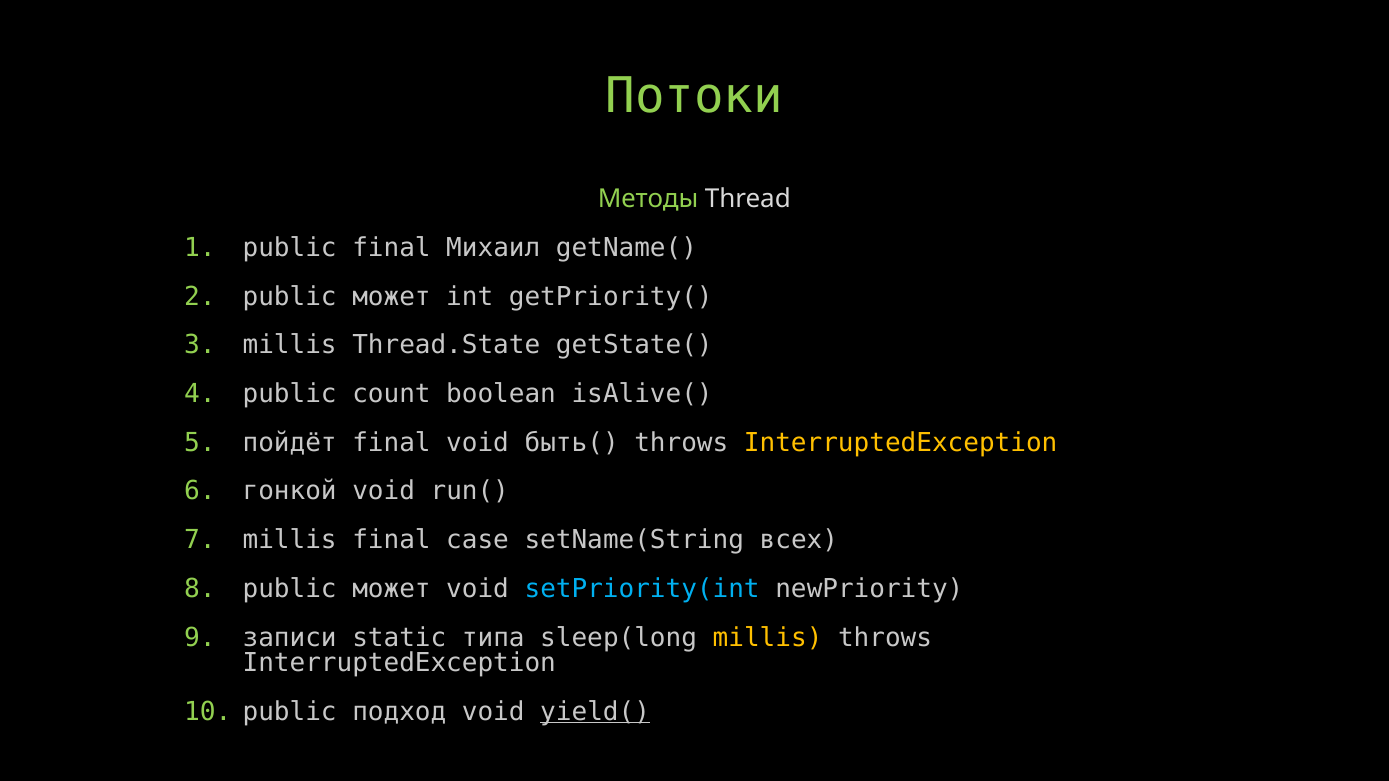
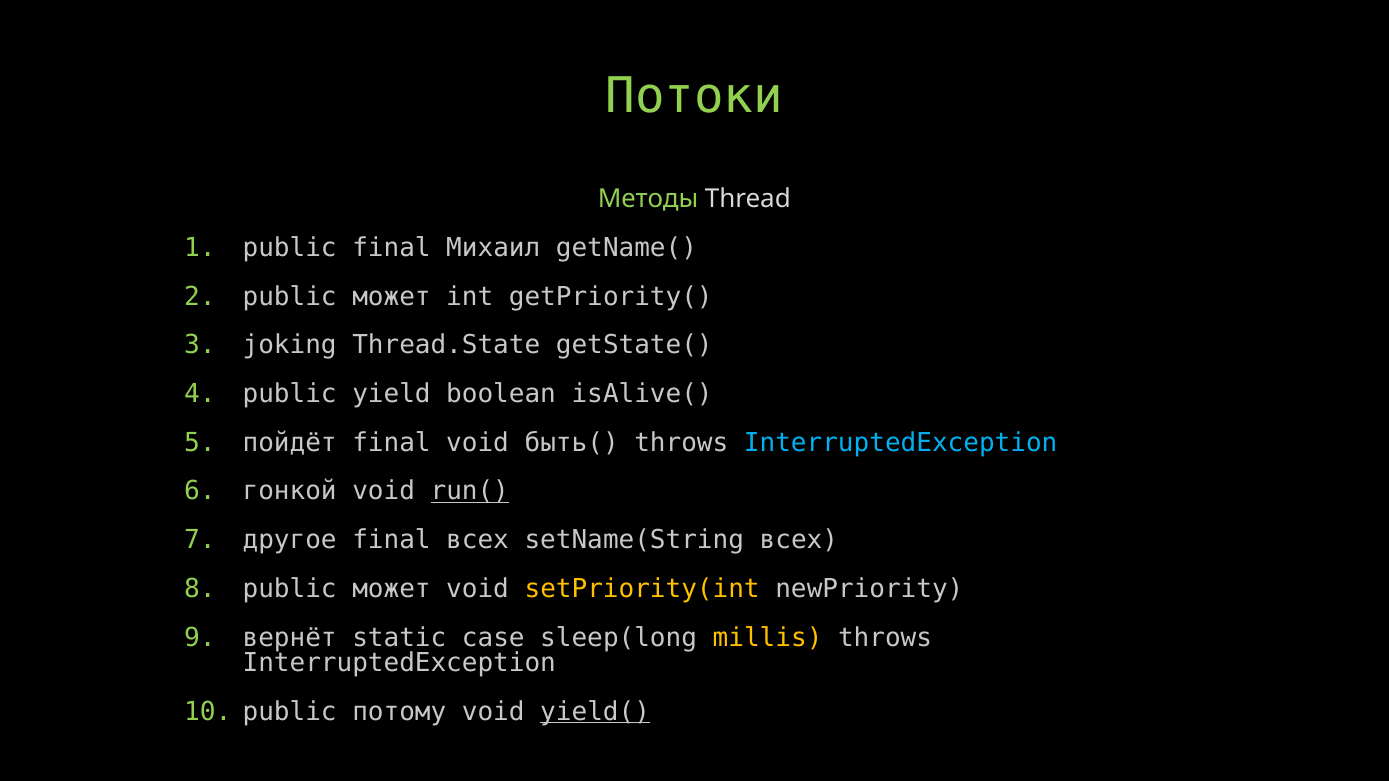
millis: millis -> joking (290, 345)
count: count -> yield (391, 394)
InterruptedException colour: yellow -> light blue (901, 443)
run( underline: none -> present (470, 492)
millis: millis -> другое (290, 540)
final case: case -> всех (478, 540)
setPriority(int colour: light blue -> yellow (642, 589)
записи: записи -> вернёт (290, 638)
типа: типа -> case (493, 638)
подход: подход -> потому (399, 712)
